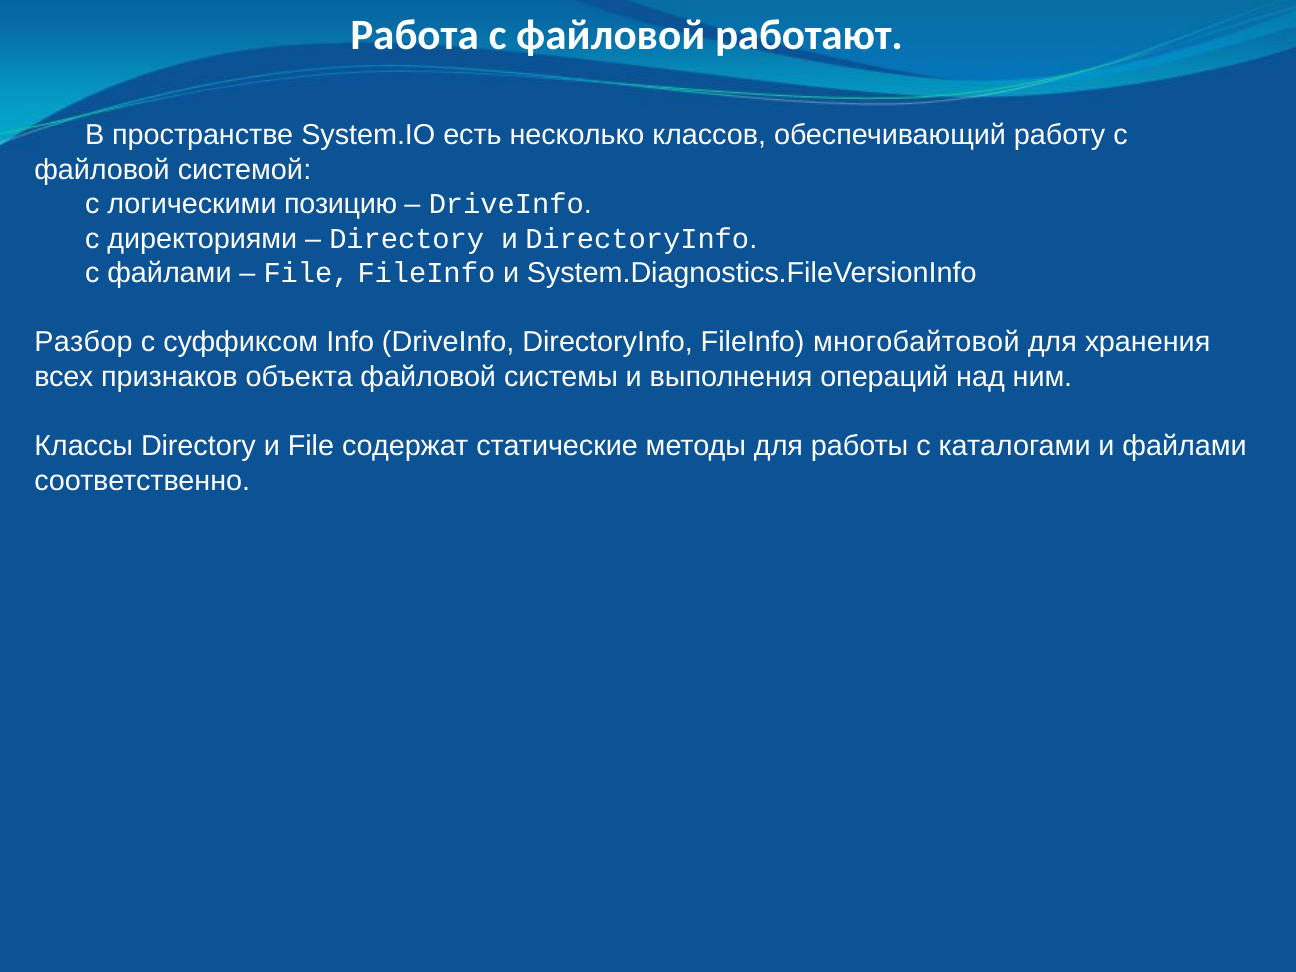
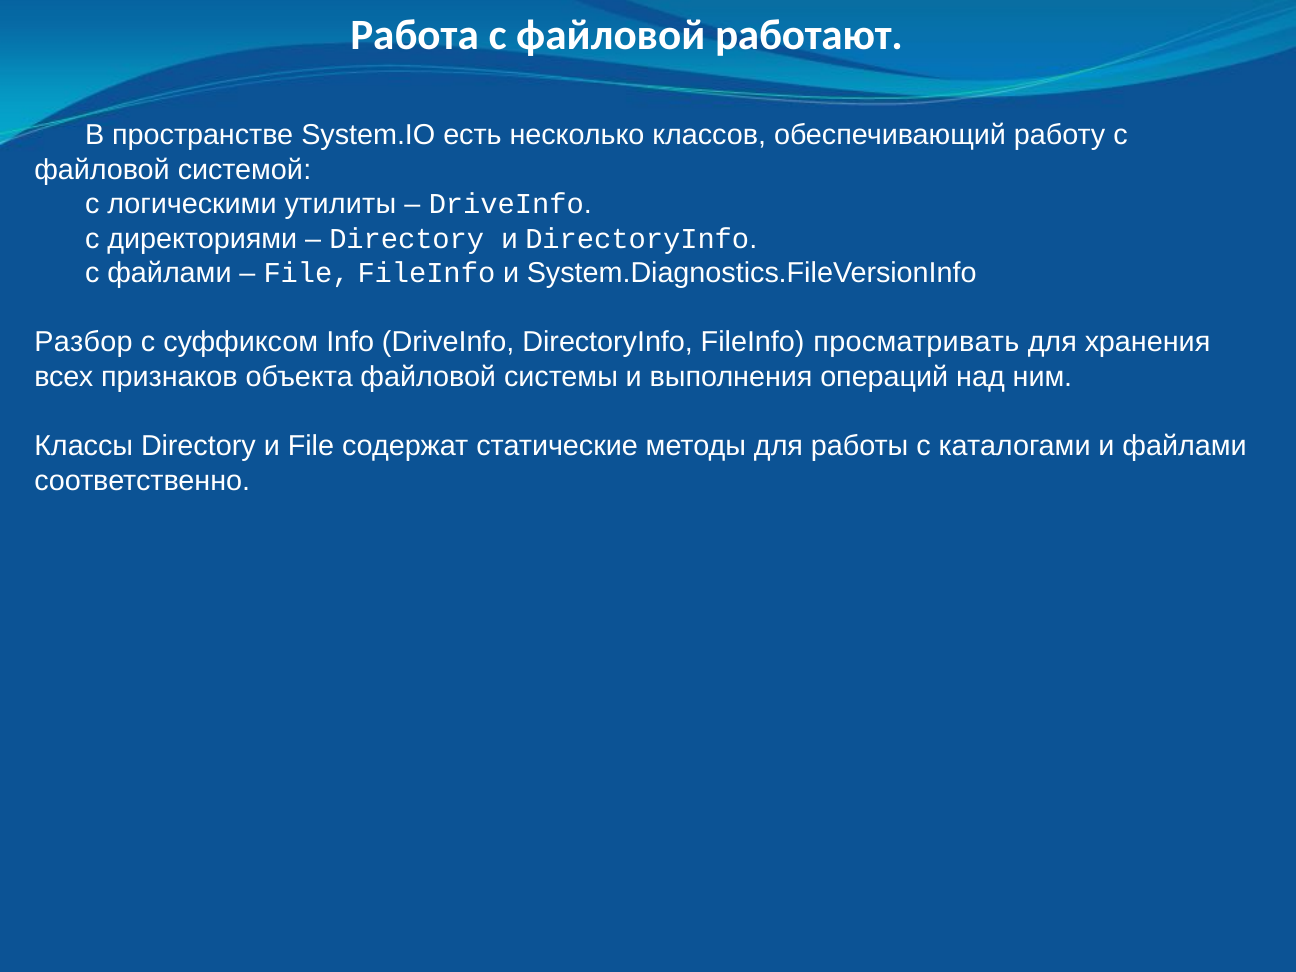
позицию: позицию -> утилиты (340, 204)
многобайтовой: многобайтовой -> просматривать (916, 342)
